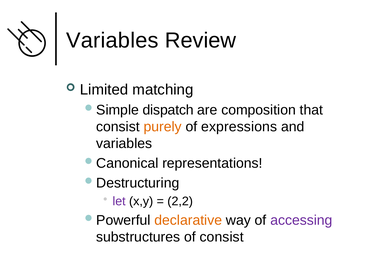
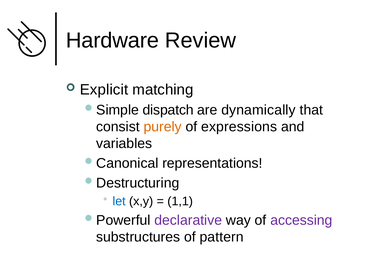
Variables: Variables -> Hardware (112, 40)
Limited: Limited -> Explicit (104, 90)
composition: composition -> dynamically (258, 110)
let colour: purple -> blue (119, 201)
2,2: 2,2 -> 1,1 (180, 201)
declarative colour: orange -> purple (188, 220)
of consist: consist -> pattern (222, 237)
